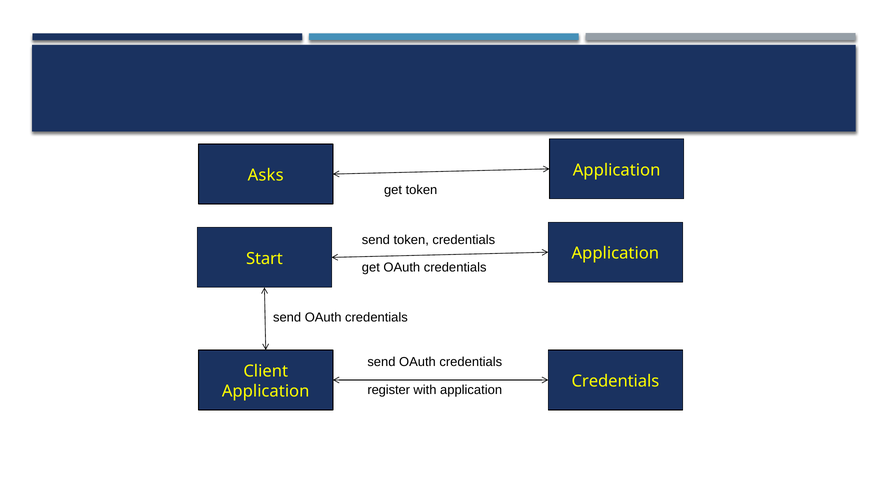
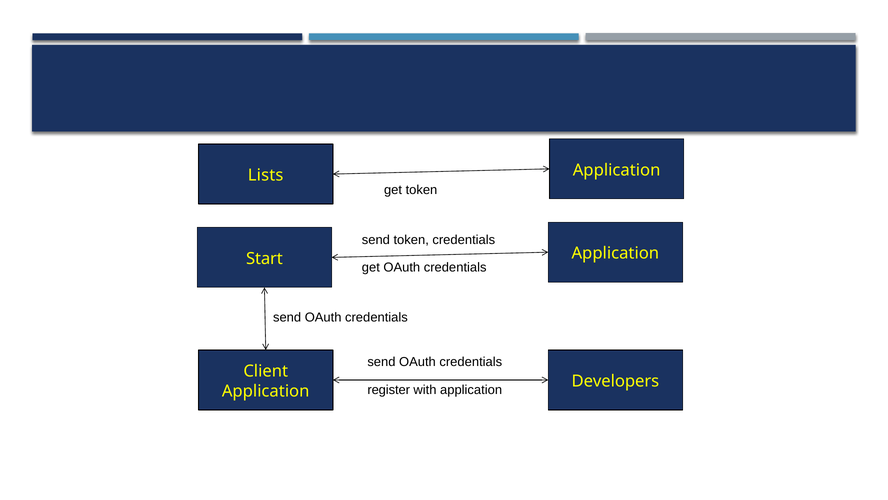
Asks: Asks -> Lists (266, 175)
Credentials: Credentials -> Developers (615, 381)
